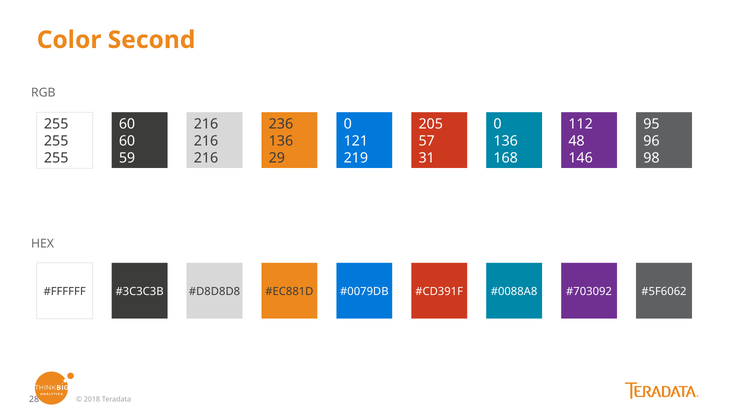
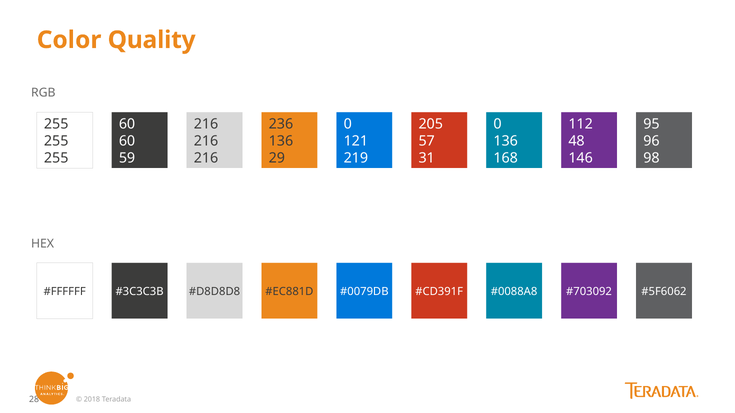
Second: Second -> Quality (152, 40)
